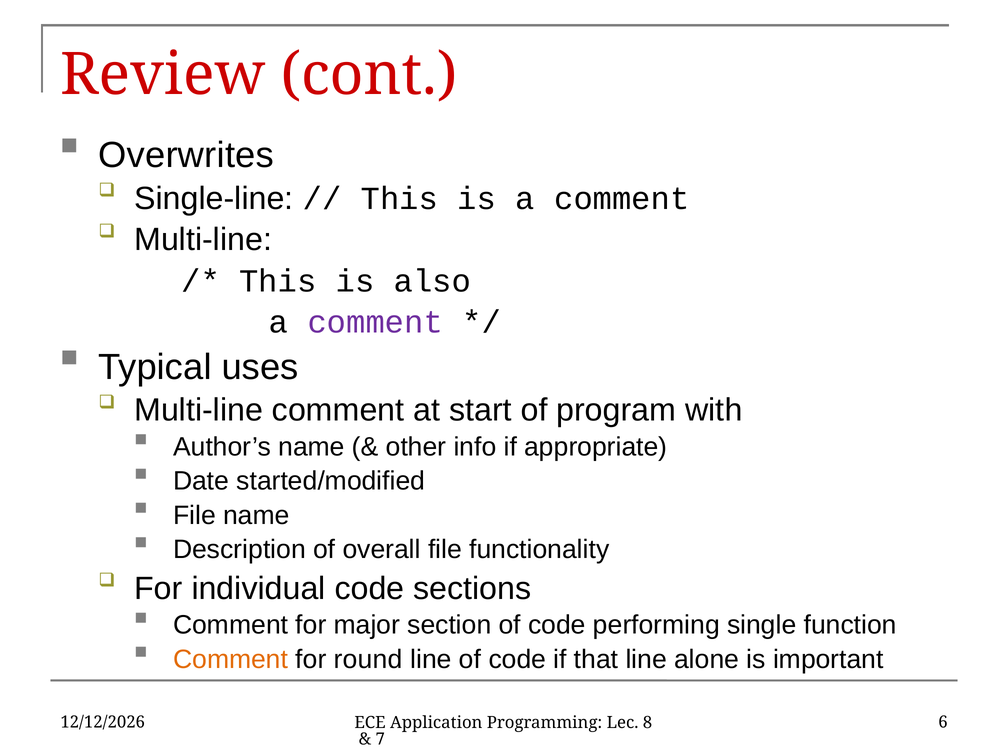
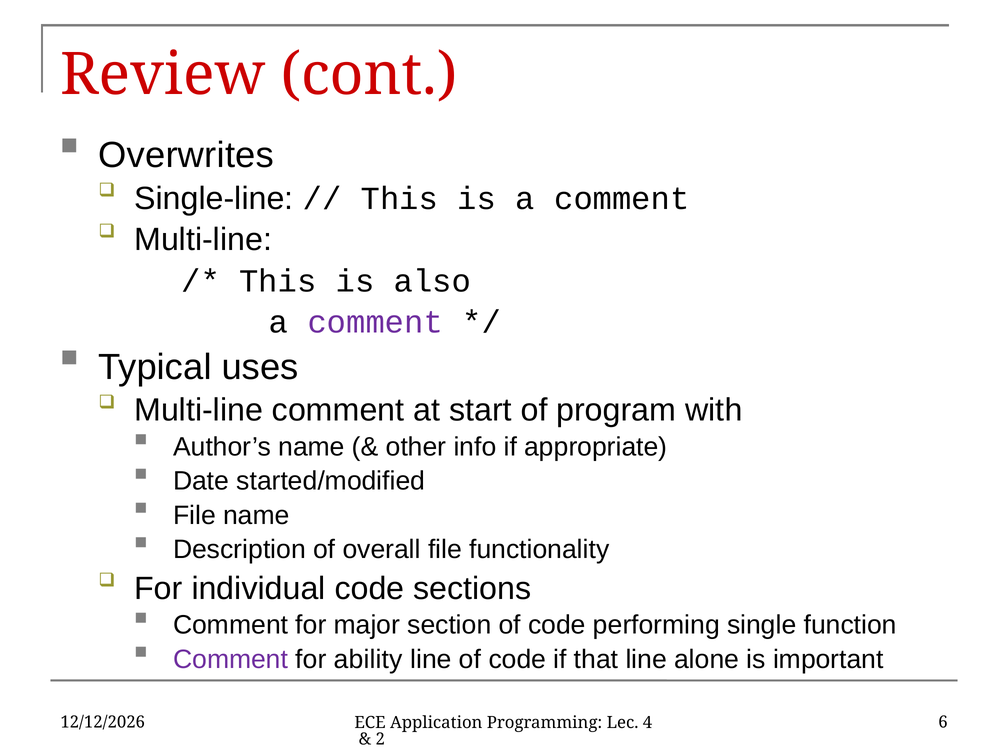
Comment colour: orange -> purple (231, 659)
round: round -> ability (368, 659)
8: 8 -> 4 (648, 723)
7: 7 -> 2 (380, 739)
